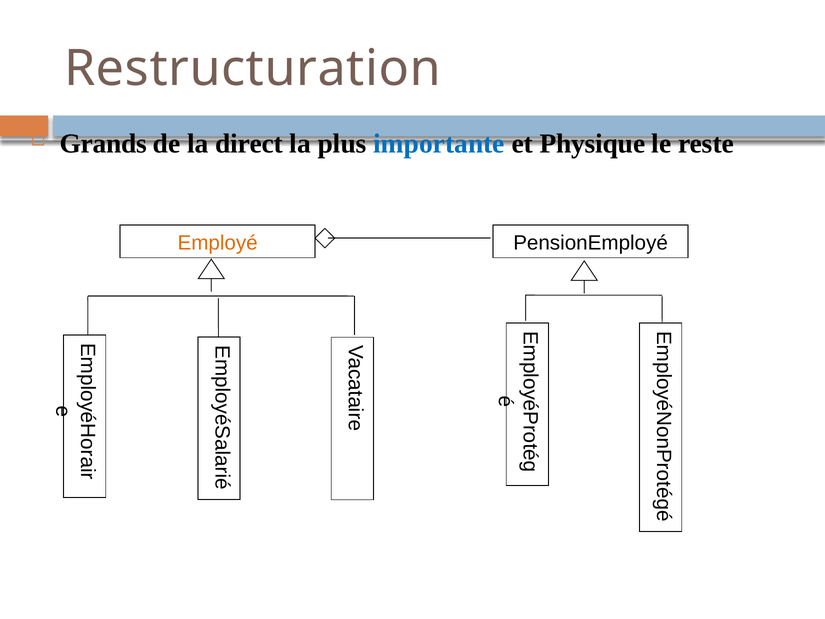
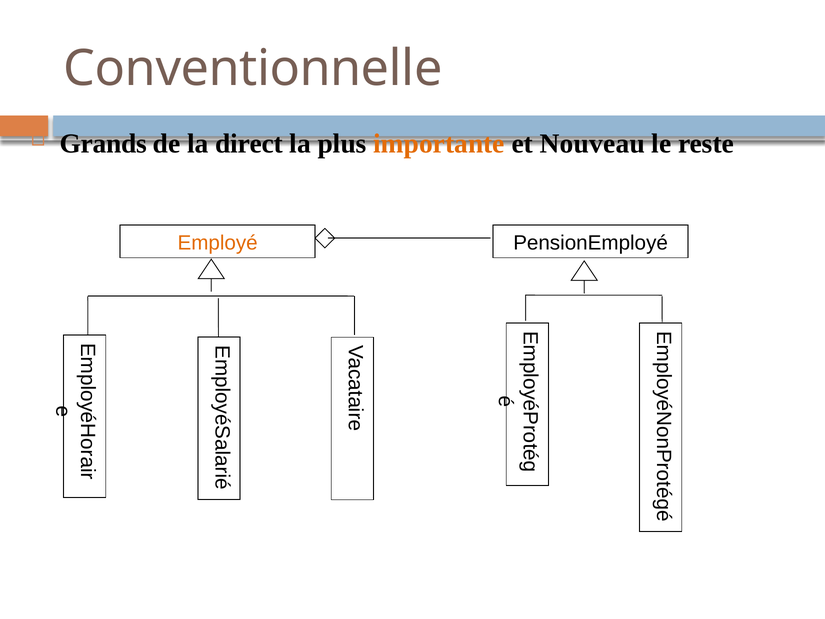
Restructuration: Restructuration -> Conventionnelle (253, 69)
importante colour: blue -> orange (439, 144)
Physique: Physique -> Nouveau (592, 144)
